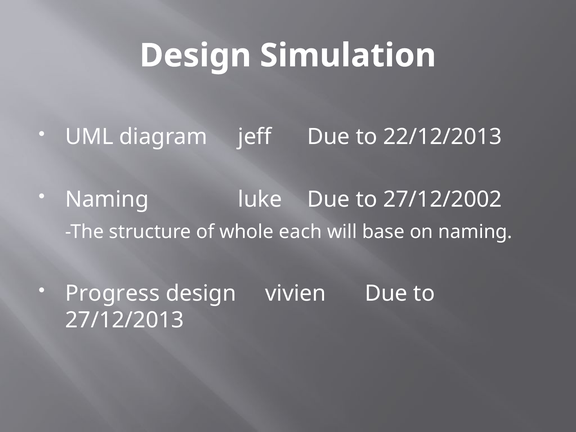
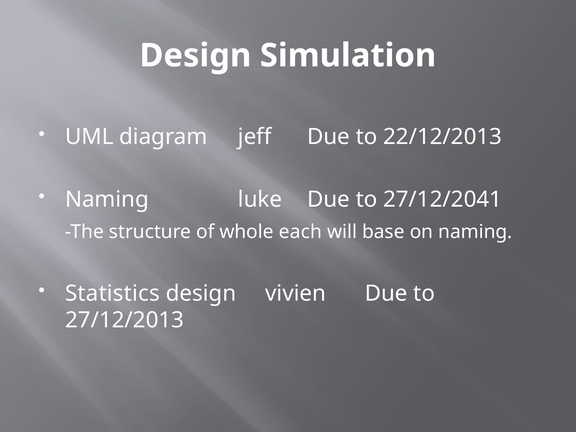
27/12/2002: 27/12/2002 -> 27/12/2041 (443, 199)
Progress: Progress -> Statistics (112, 293)
